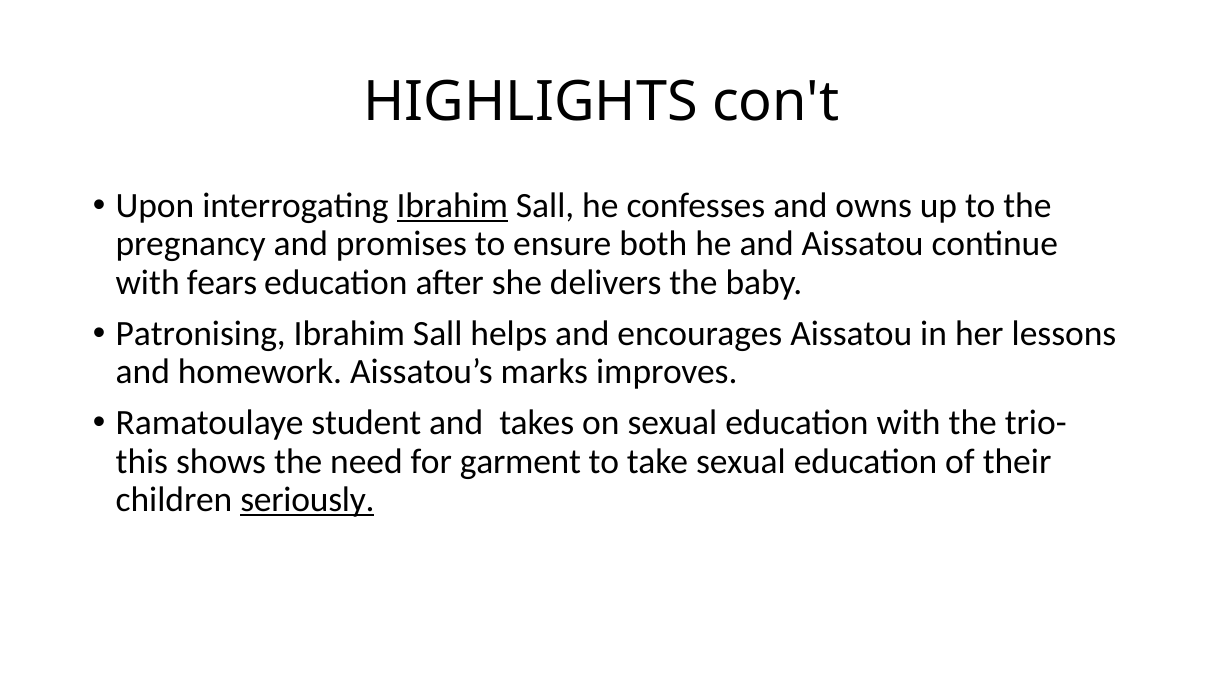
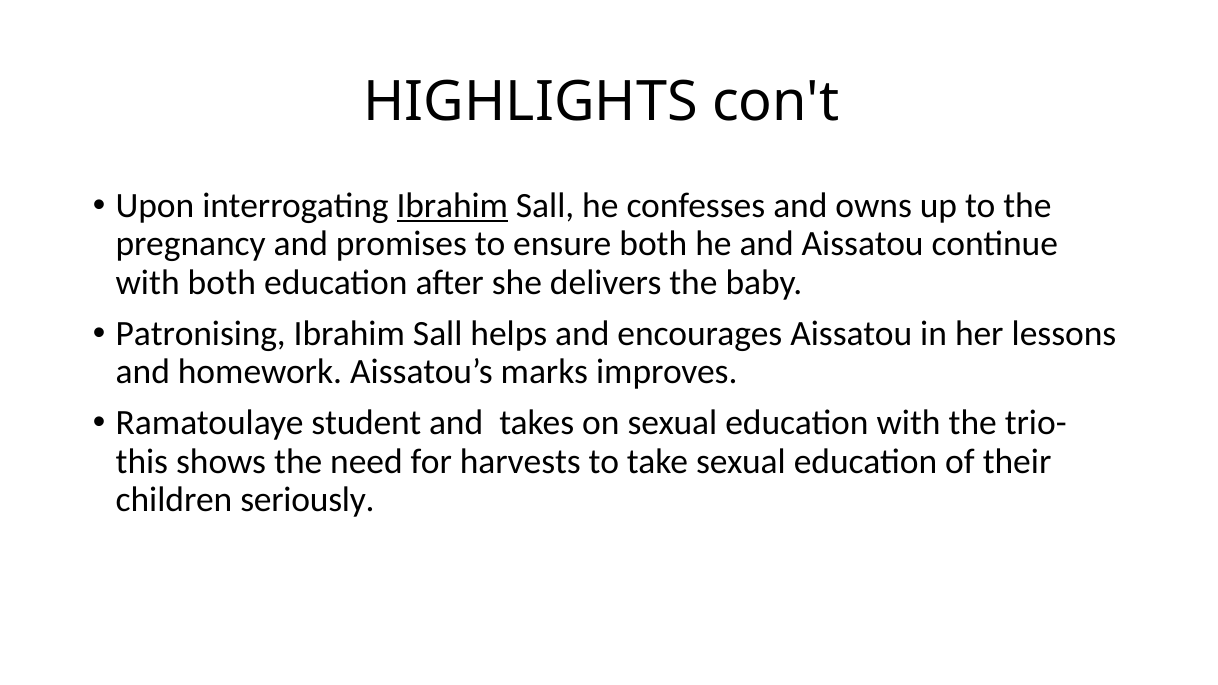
with fears: fears -> both (222, 283)
garment: garment -> harvests (520, 462)
seriously underline: present -> none (307, 500)
